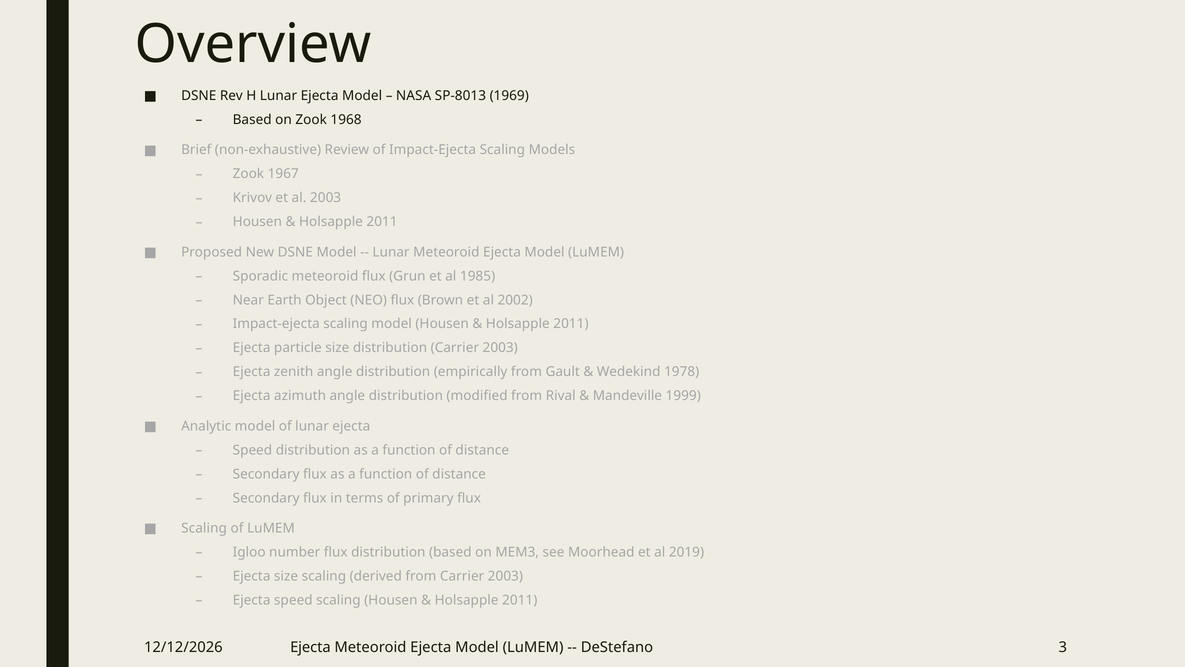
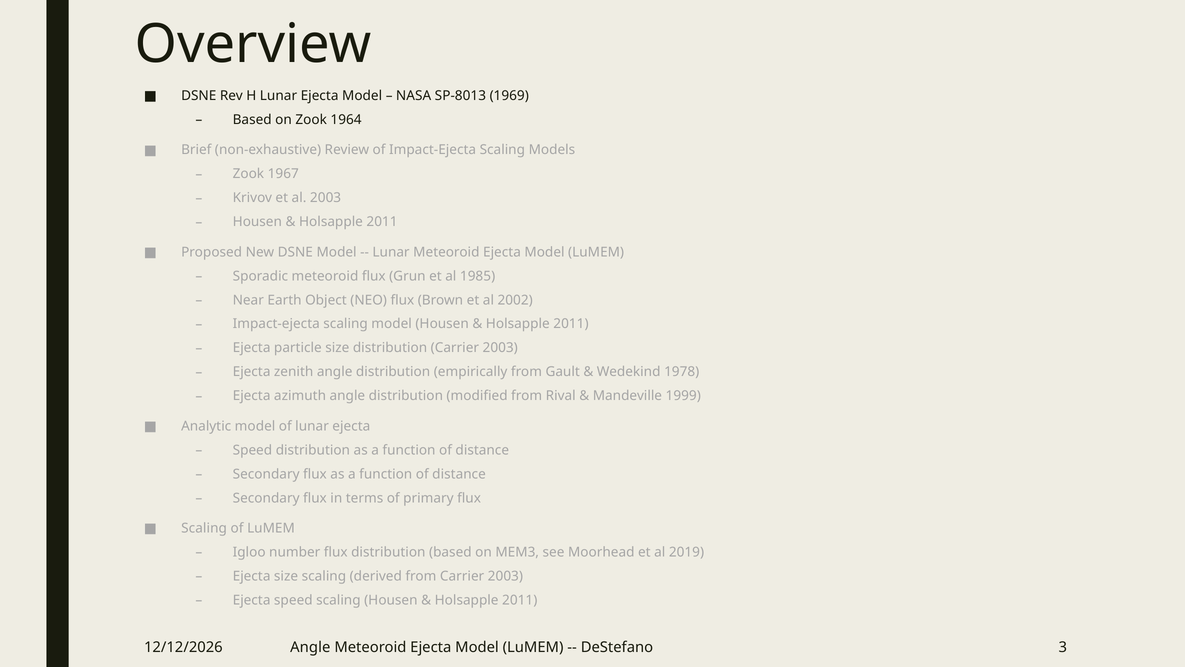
1968: 1968 -> 1964 (346, 120)
Ejecta: Ejecta -> Angle (310, 647)
